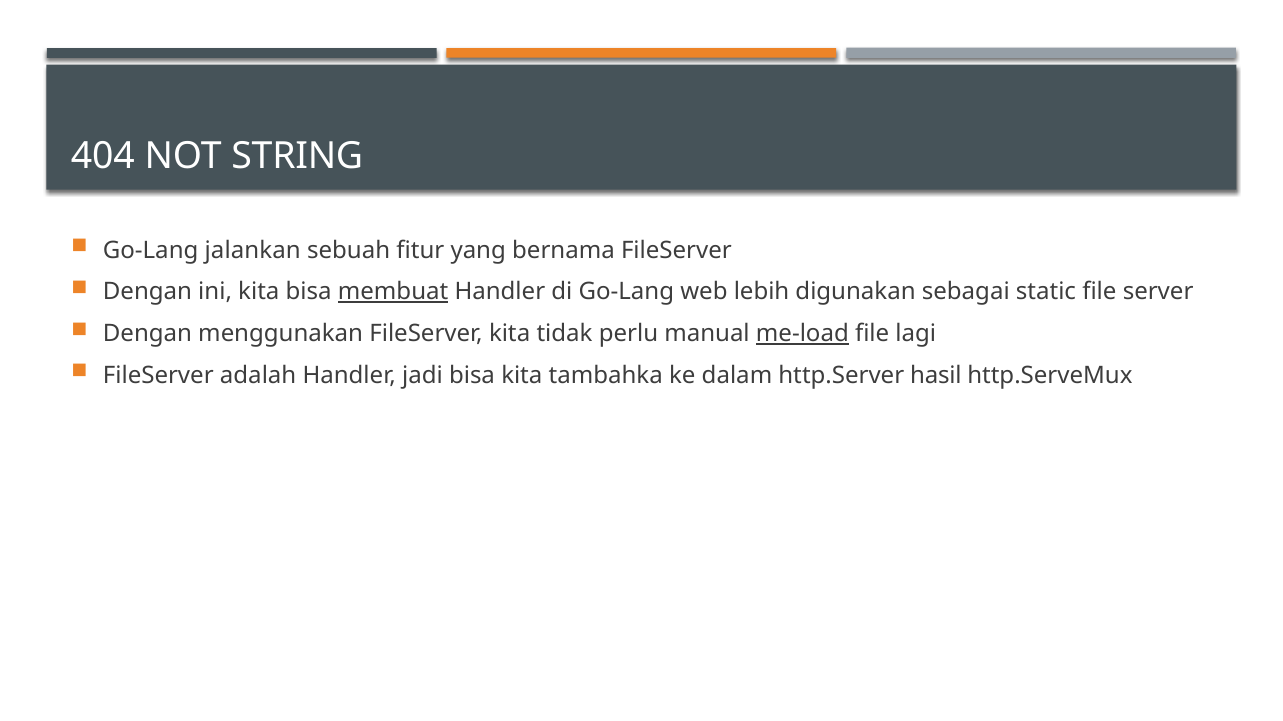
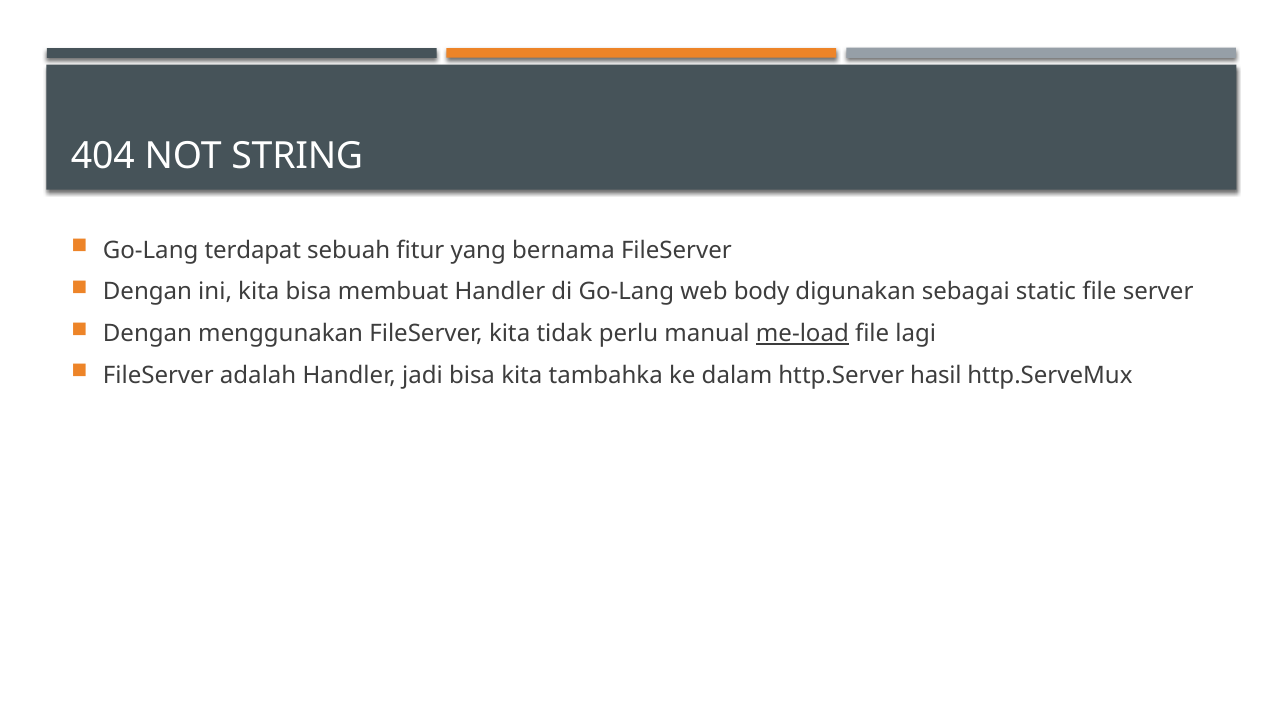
jalankan: jalankan -> terdapat (253, 250)
membuat underline: present -> none (393, 292)
lebih: lebih -> body (762, 292)
